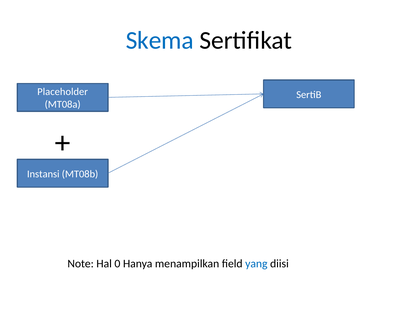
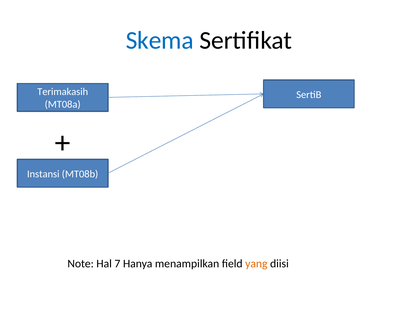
Placeholder: Placeholder -> Terimakasih (63, 92)
0: 0 -> 7 (117, 264)
yang colour: blue -> orange (256, 264)
